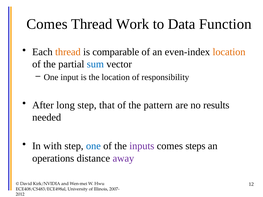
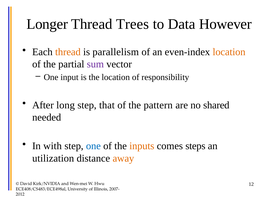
Comes: Comes -> Longer (47, 24)
Work: Work -> Trees (133, 24)
Function: Function -> However (225, 24)
comparable: comparable -> parallelism (116, 52)
sum colour: blue -> purple (95, 64)
results: results -> shared (216, 105)
inputs colour: purple -> orange (142, 146)
operations: operations -> utilization (53, 158)
away colour: purple -> orange (123, 158)
